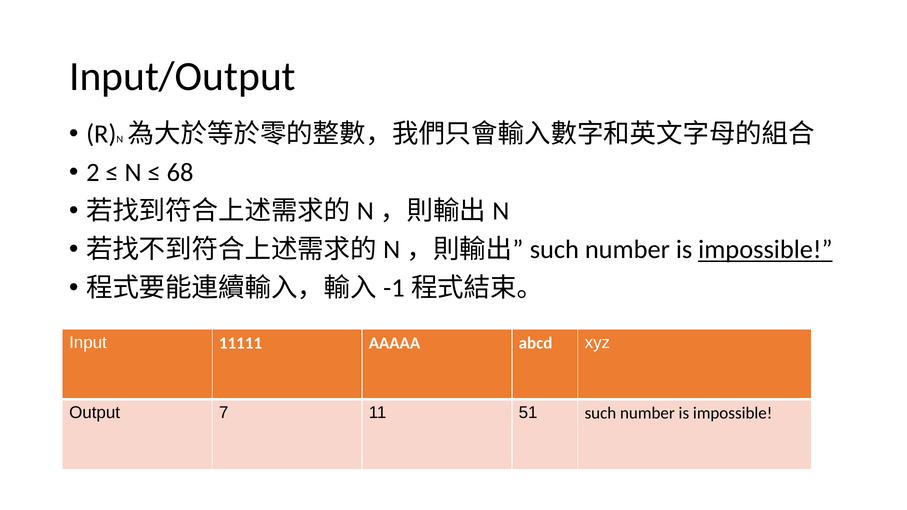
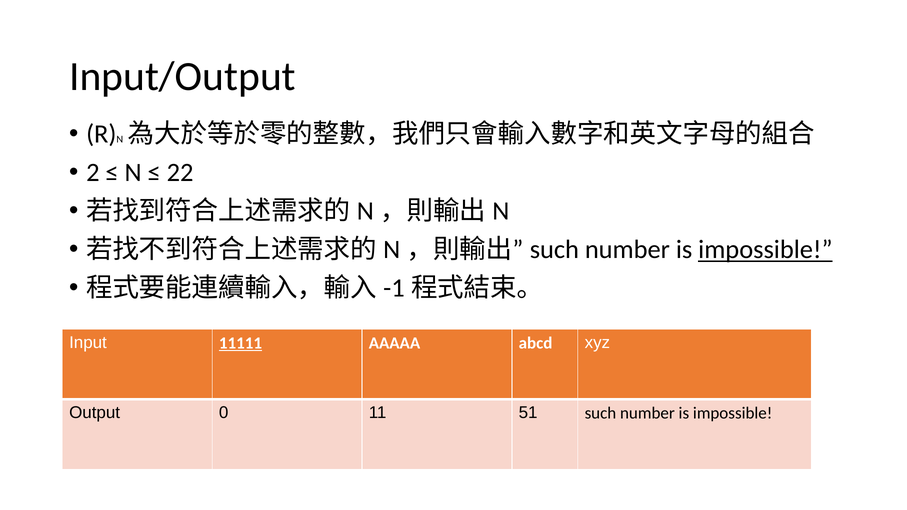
68: 68 -> 22 (180, 173)
11111 underline: none -> present (241, 343)
7: 7 -> 0 (224, 413)
